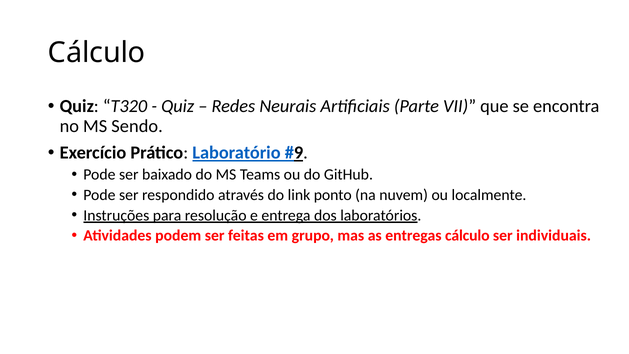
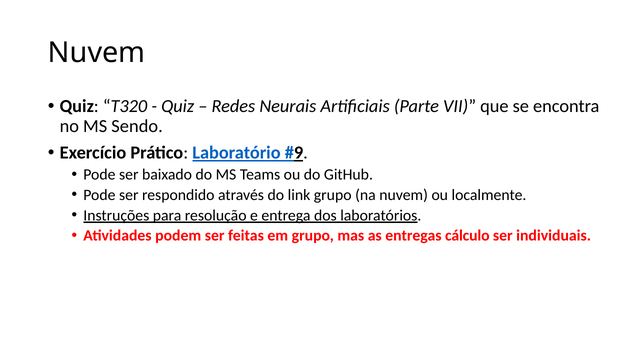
Cálculo: Cálculo -> Nuvem (97, 53)
link ponto: ponto -> grupo (333, 195)
